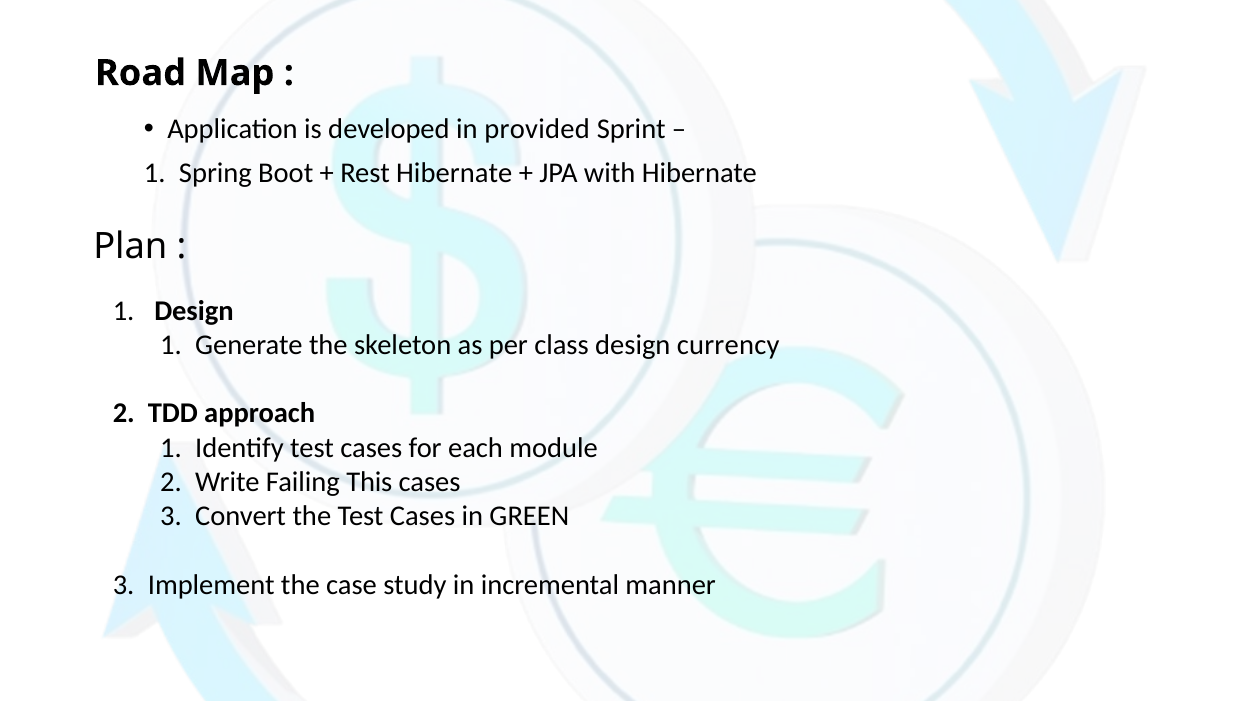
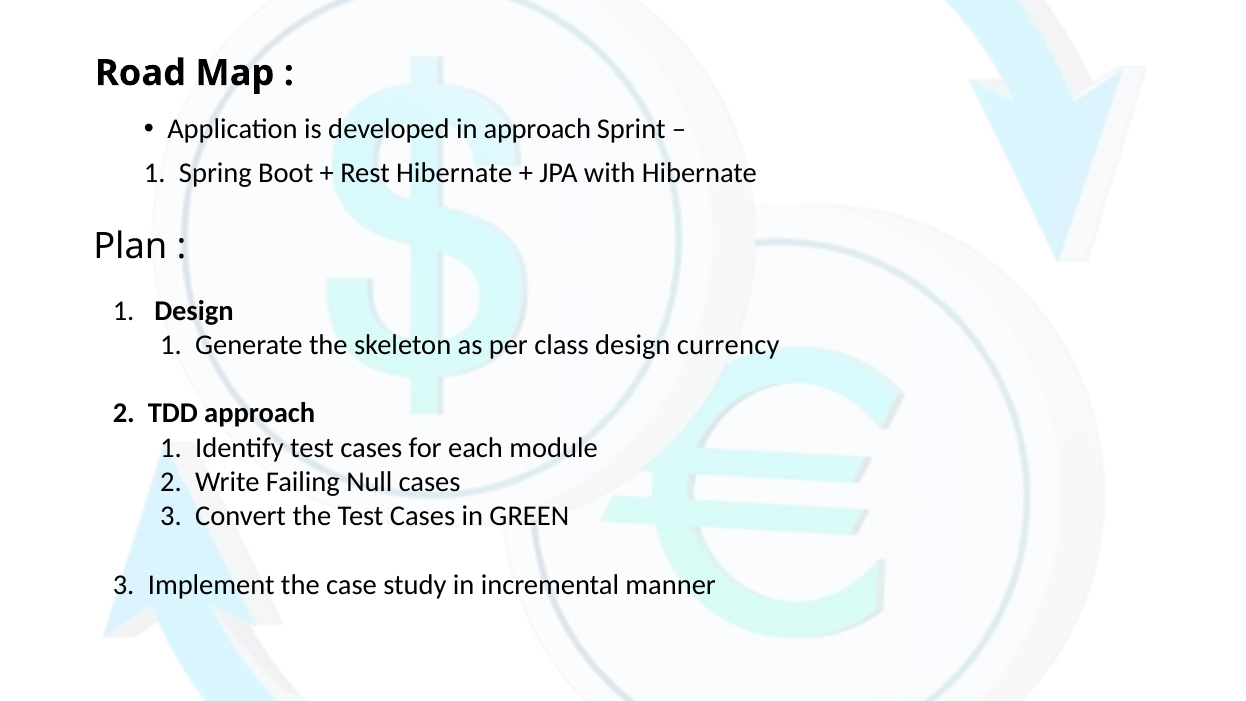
in provided: provided -> approach (537, 129)
This: This -> Null (369, 482)
